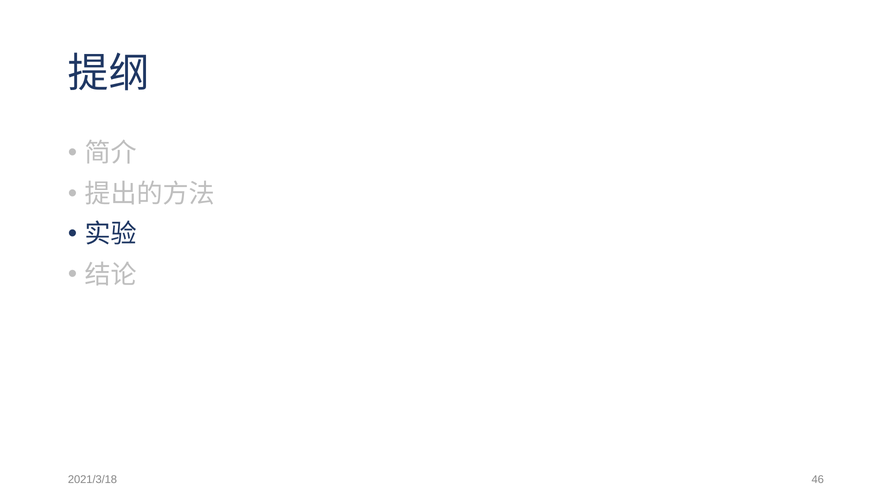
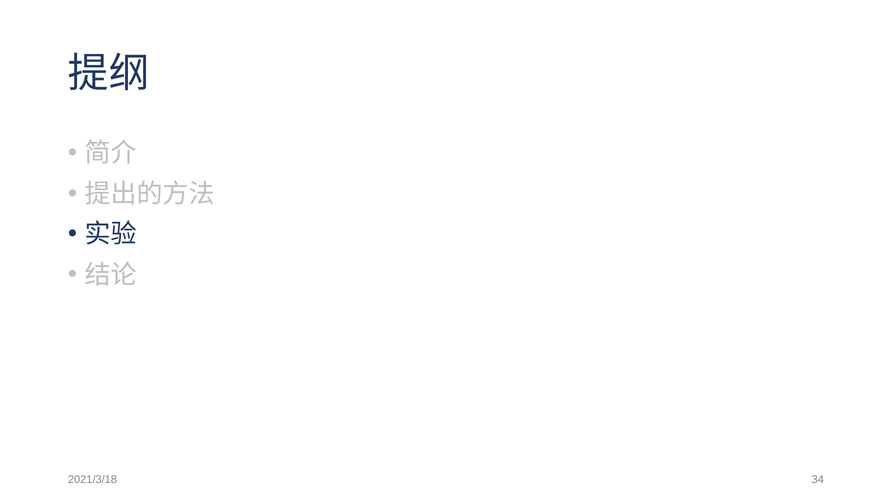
46: 46 -> 34 (818, 479)
